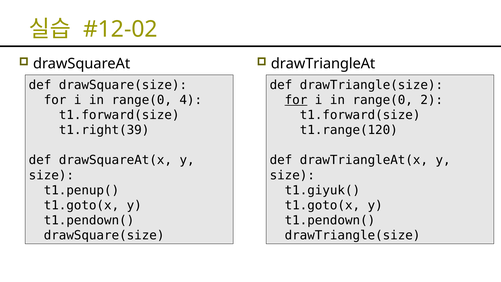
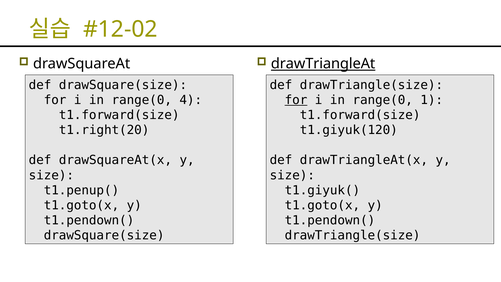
drawTriangleAt underline: none -> present (323, 64)
2: 2 -> 1 (432, 100)
t1.right(39: t1.right(39 -> t1.right(20 (104, 130)
t1.range(120: t1.range(120 -> t1.giyuk(120 (349, 130)
